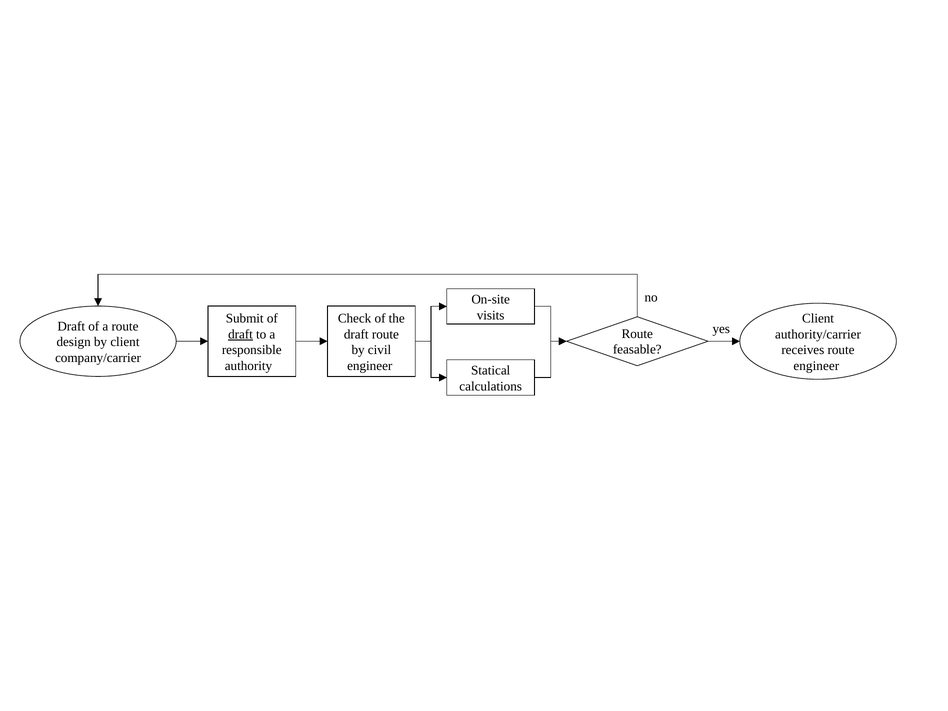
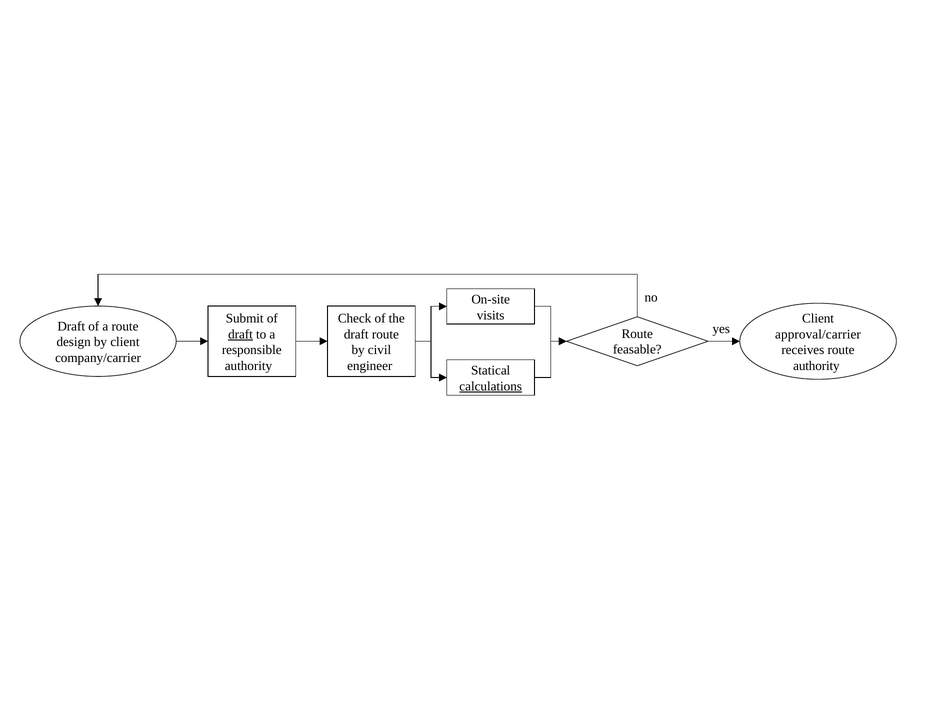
authority/carrier: authority/carrier -> approval/carrier (818, 334)
engineer: engineer -> authority (816, 366)
calculations underline: none -> present (491, 386)
